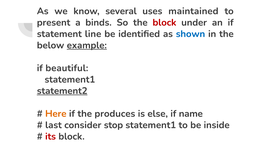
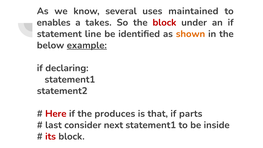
present: present -> enables (54, 22)
binds: binds -> takes (99, 22)
shown colour: blue -> orange (190, 34)
beautiful: beautiful -> declaring (67, 68)
statement2 underline: present -> none (62, 91)
Here colour: orange -> red (56, 114)
else: else -> that (158, 114)
name: name -> parts (191, 114)
stop: stop -> next (113, 125)
